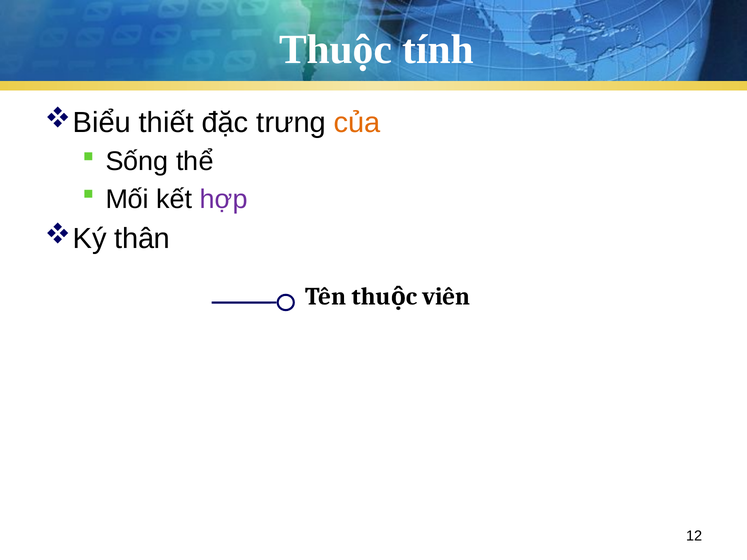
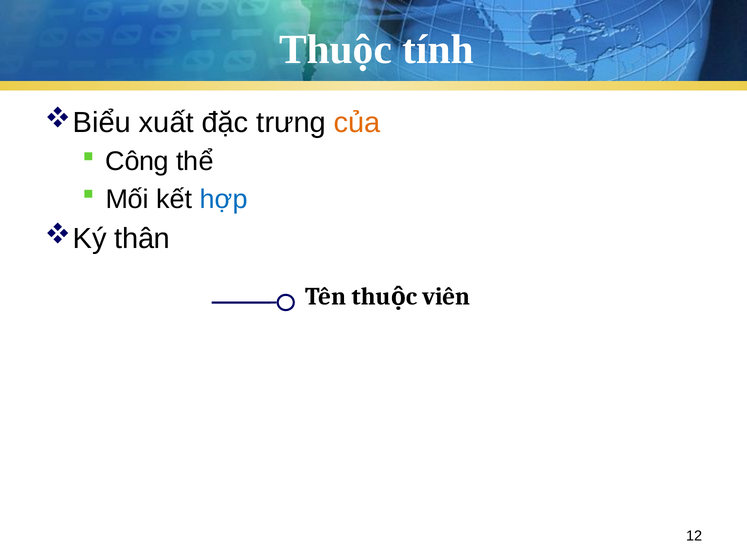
thiết: thiết -> xuất (166, 123)
Sống: Sống -> Công (137, 162)
hợp colour: purple -> blue (224, 199)
